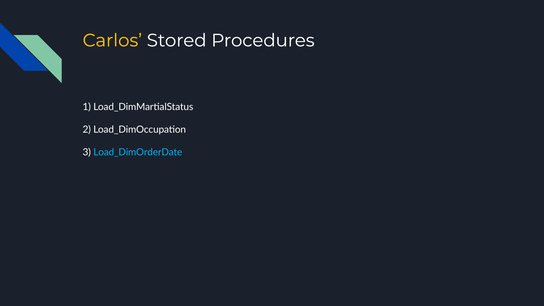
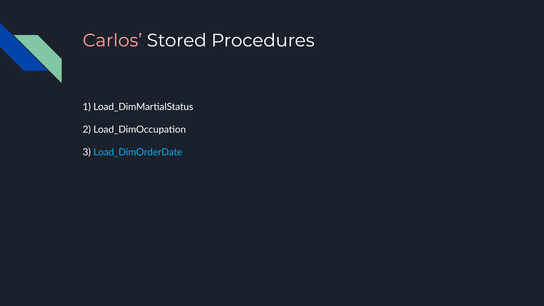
Carlos colour: yellow -> pink (112, 40)
